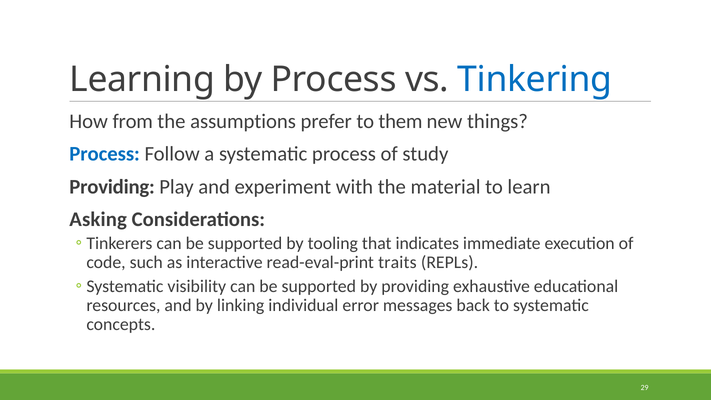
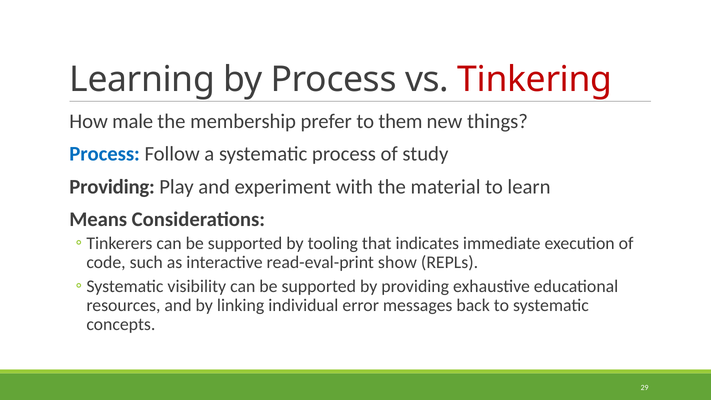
Tinkering colour: blue -> red (535, 80)
from: from -> male (133, 121)
assumptions: assumptions -> membership (243, 121)
Asking: Asking -> Means (98, 220)
traits: traits -> show (397, 263)
